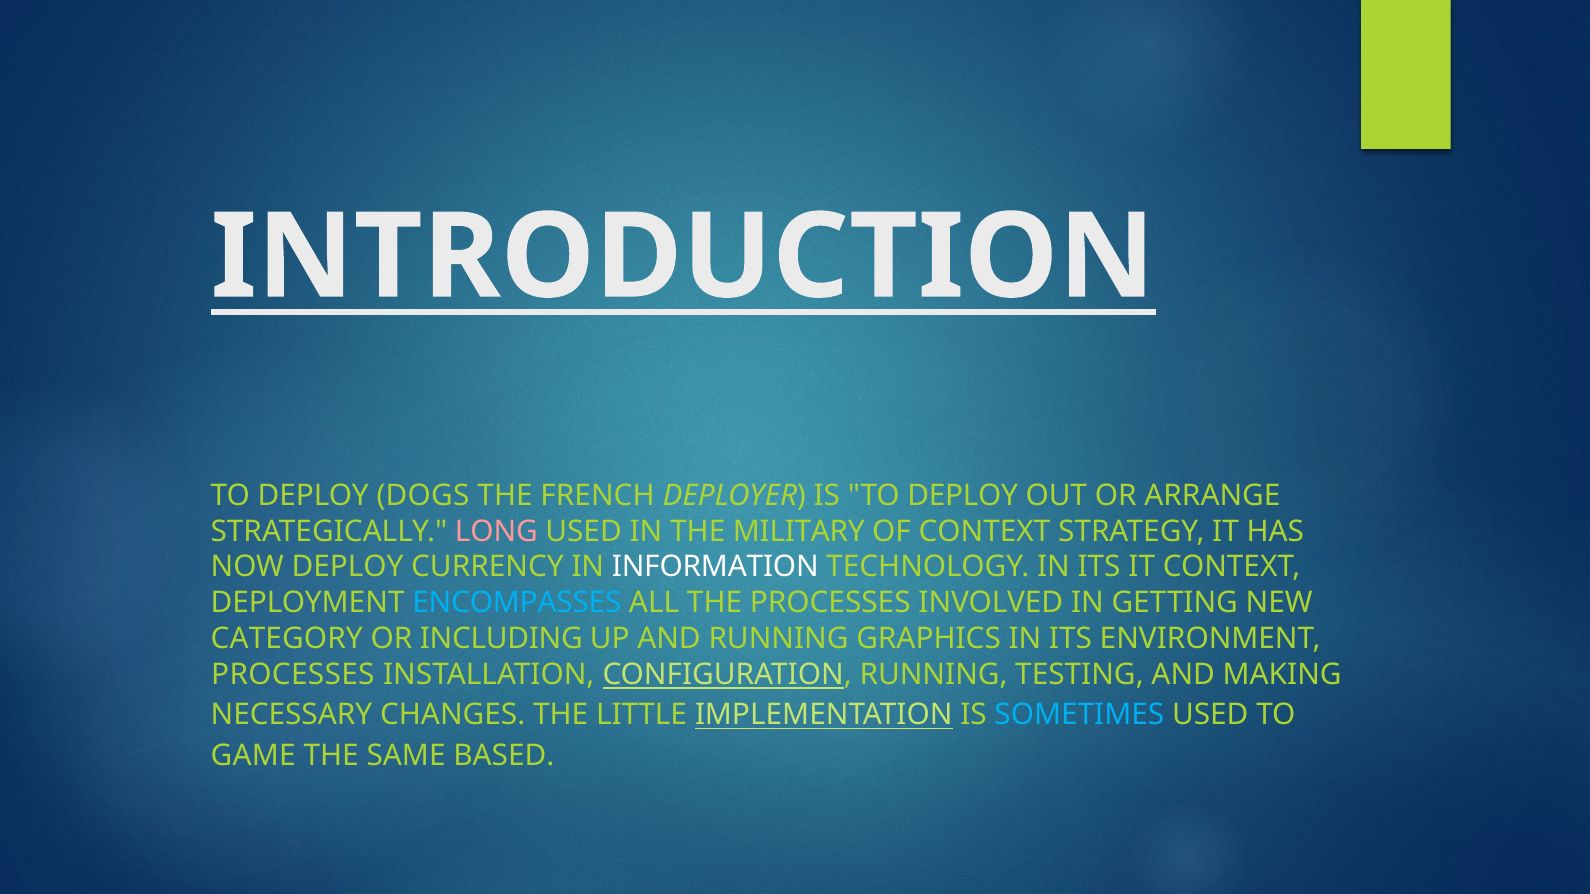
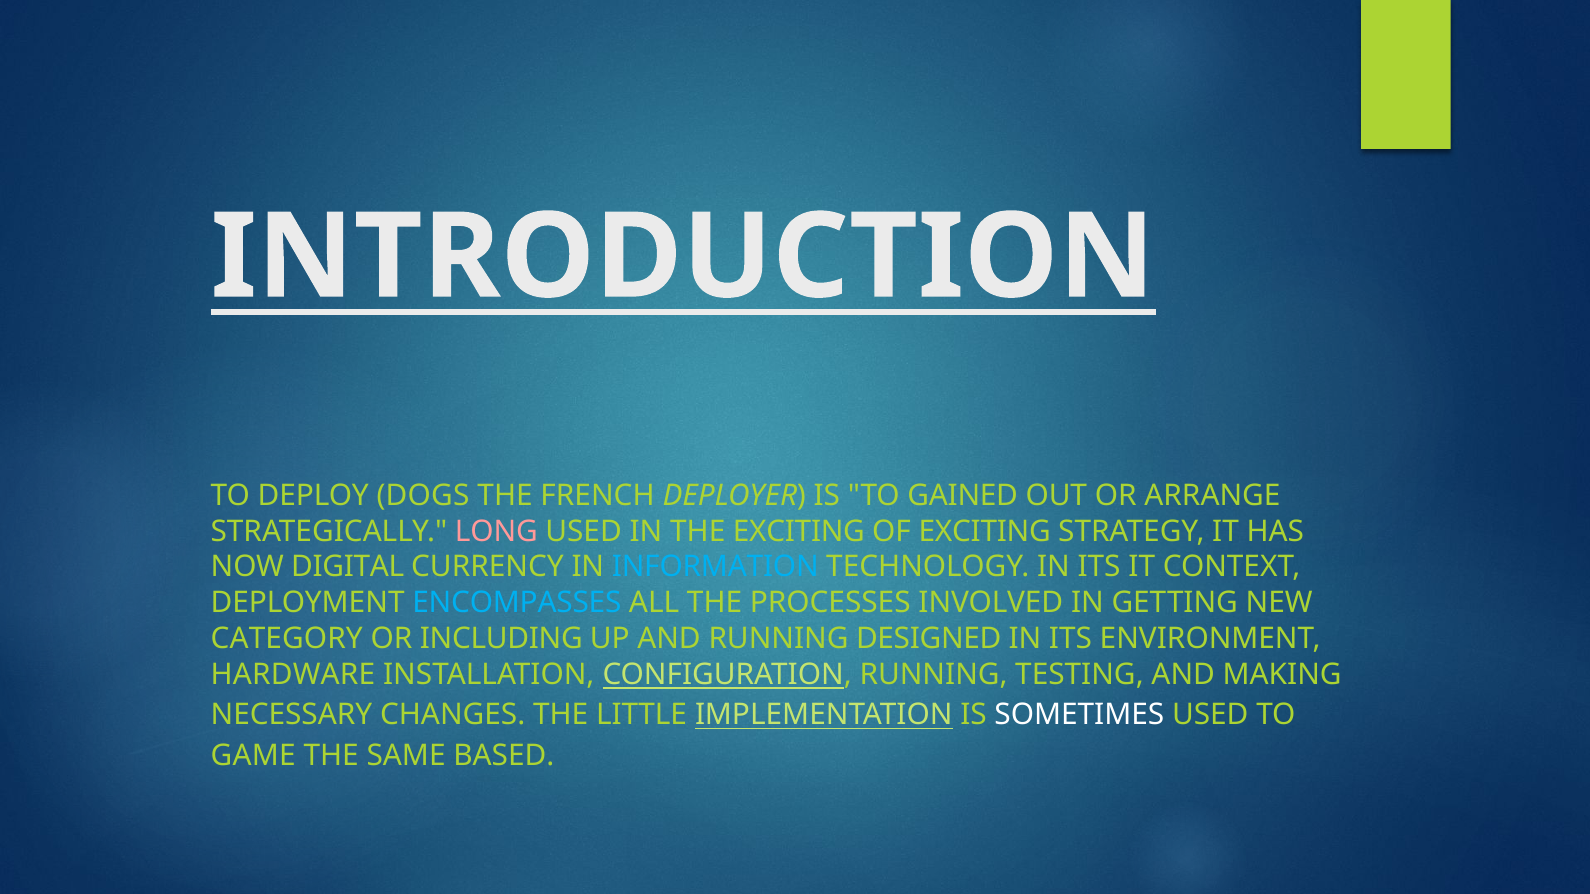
IS TO DEPLOY: DEPLOY -> GAINED (963, 496)
THE MILITARY: MILITARY -> EXCITING (799, 531)
OF CONTEXT: CONTEXT -> EXCITING (985, 531)
NOW DEPLOY: DEPLOY -> DIGITAL (348, 567)
INFORMATION colour: white -> light blue (715, 567)
GRAPHICS: GRAPHICS -> DESIGNED (929, 639)
PROCESSES: PROCESSES -> HARDWARE (293, 675)
SOMETIMES colour: light blue -> white (1079, 715)
